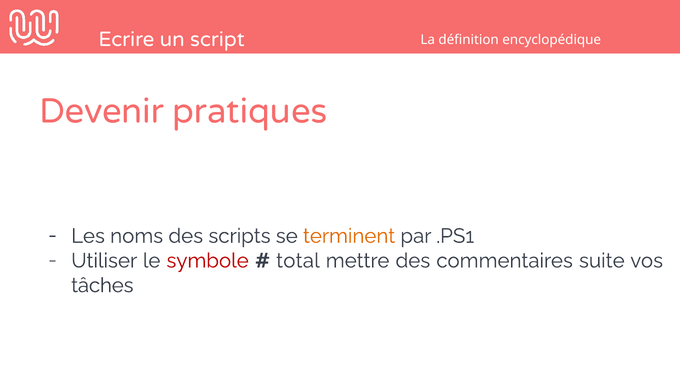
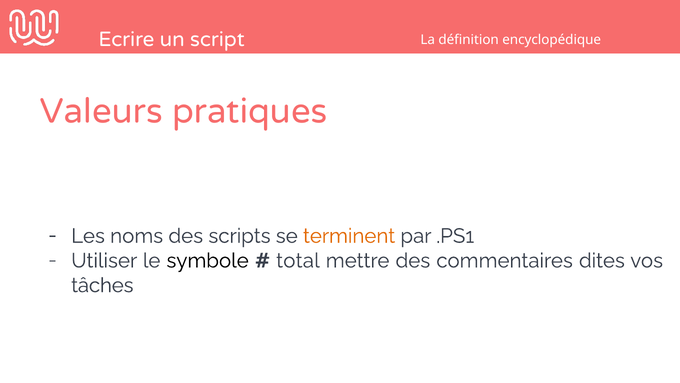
Devenir: Devenir -> Valeurs (101, 111)
symbole colour: red -> black (208, 260)
suite: suite -> dites (602, 260)
